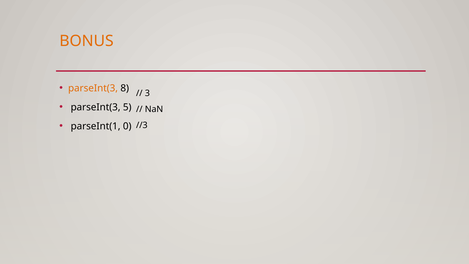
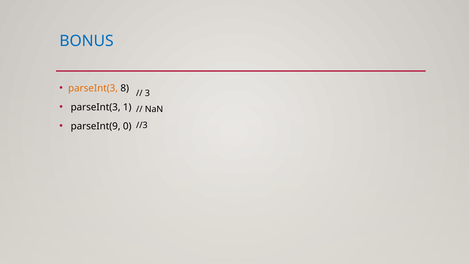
BONUS colour: orange -> blue (86, 41)
5: 5 -> 1 (127, 107)
parseInt(1: parseInt(1 -> parseInt(9 (96, 126)
